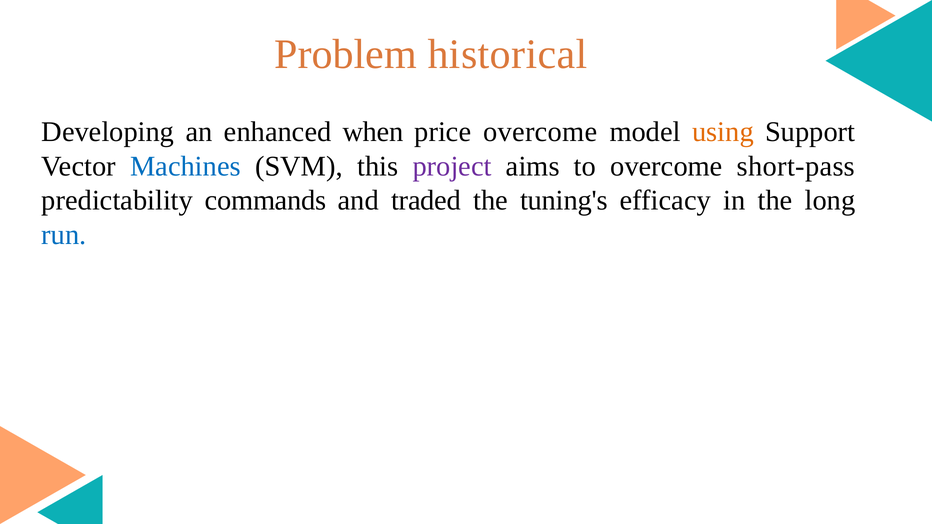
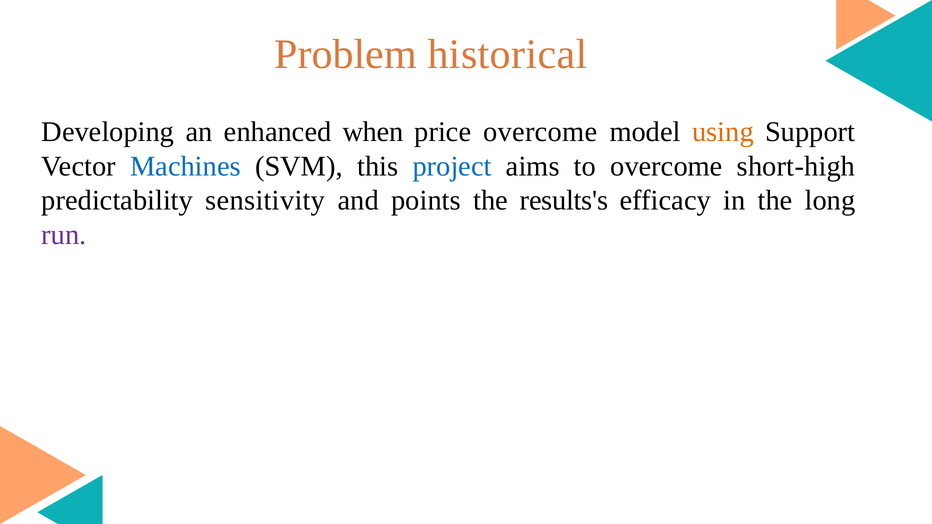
project colour: purple -> blue (452, 166)
short-pass: short-pass -> short-high (796, 166)
commands: commands -> sensitivity (265, 201)
traded: traded -> points (426, 201)
tuning's: tuning's -> results's (564, 201)
run colour: blue -> purple (64, 235)
